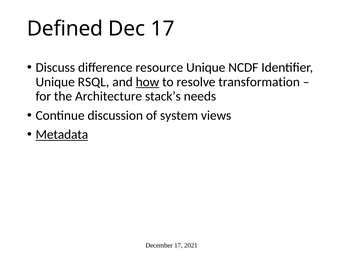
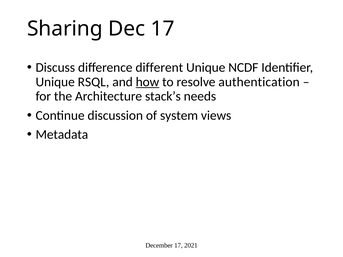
Defined: Defined -> Sharing (65, 29)
resource: resource -> different (159, 68)
transformation: transformation -> authentication (259, 82)
Metadata underline: present -> none (62, 135)
